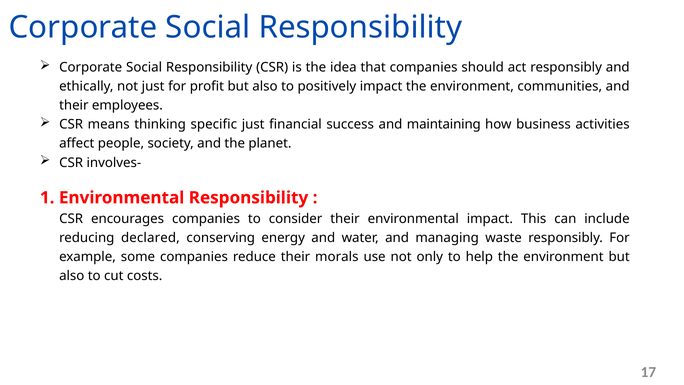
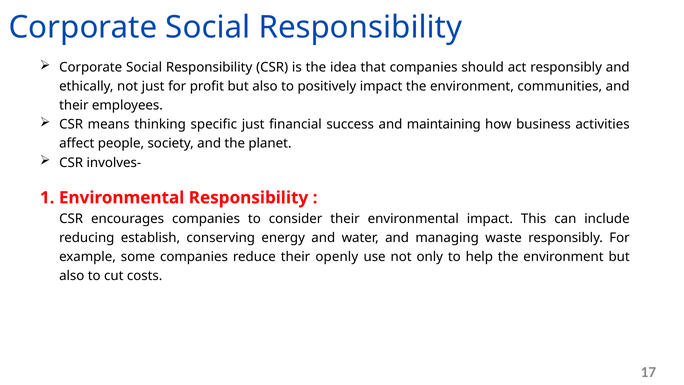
declared: declared -> establish (150, 238)
morals: morals -> openly (337, 257)
